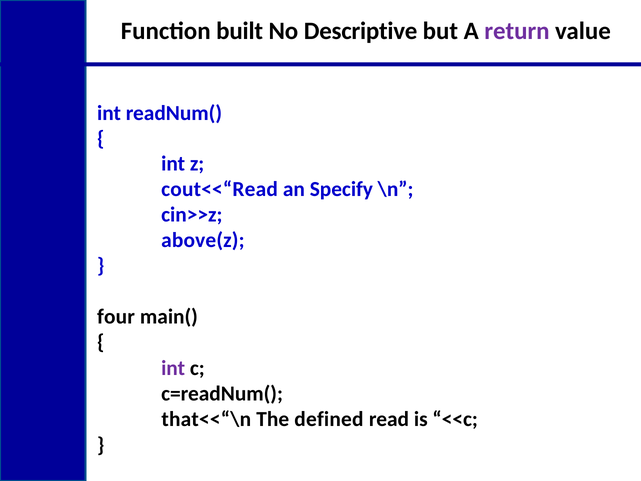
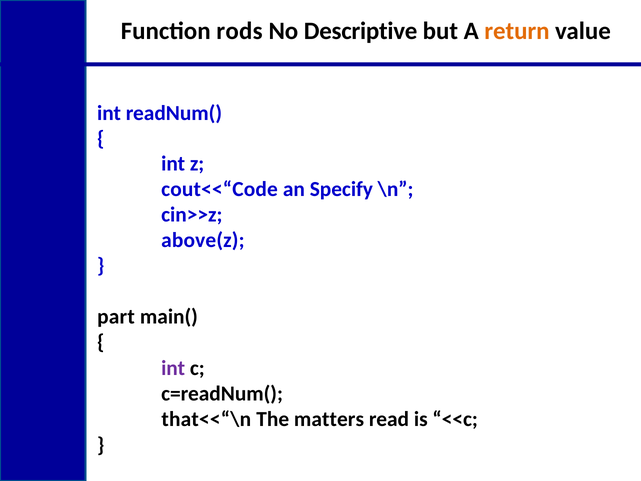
built: built -> rods (239, 31)
return colour: purple -> orange (517, 31)
cout<<“Read: cout<<“Read -> cout<<“Code (220, 189)
four: four -> part (116, 317)
defined: defined -> matters (329, 419)
